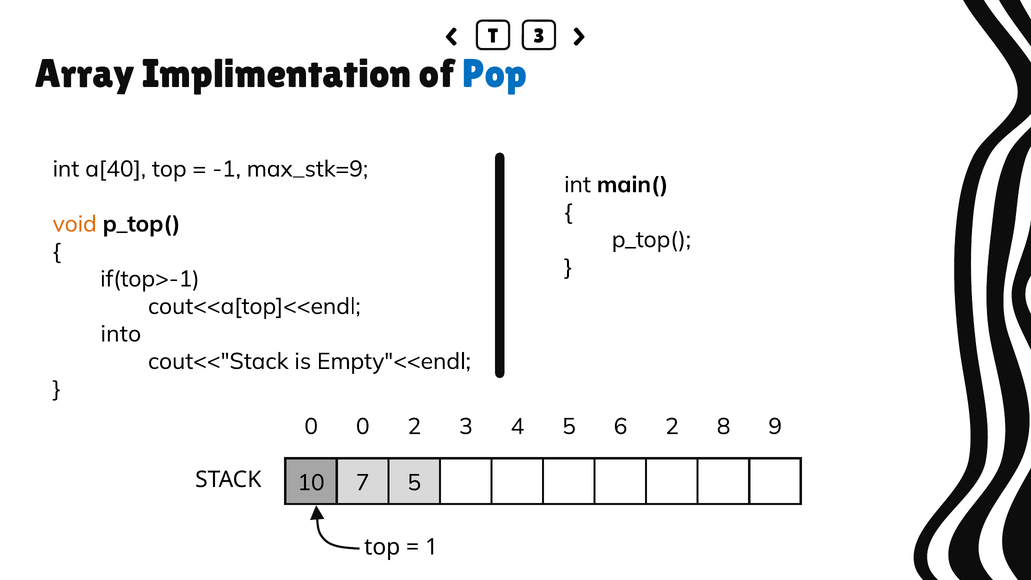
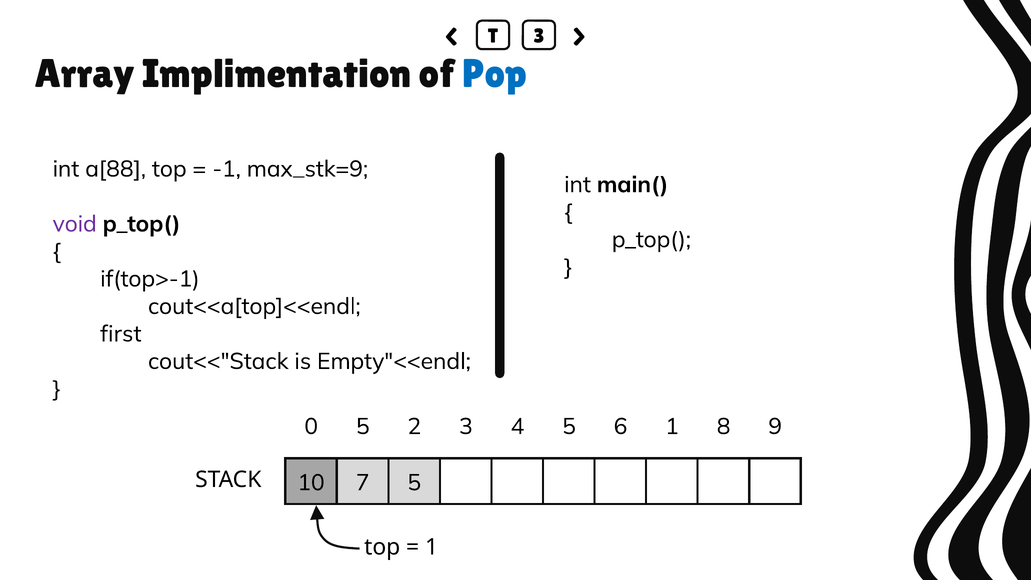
a[40: a[40 -> a[88 (116, 169)
void colour: orange -> purple (75, 224)
into: into -> first (121, 334)
0 0: 0 -> 5 (363, 426)
6 2: 2 -> 1 (672, 426)
